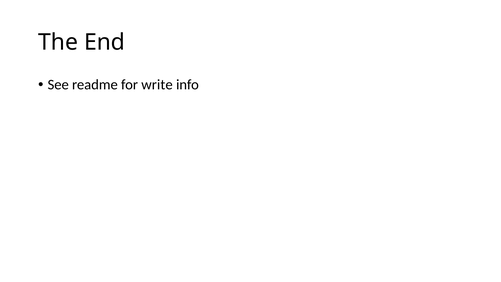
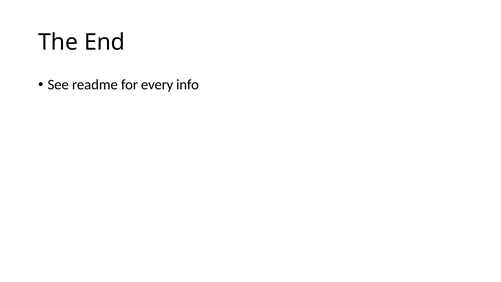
write: write -> every (157, 85)
